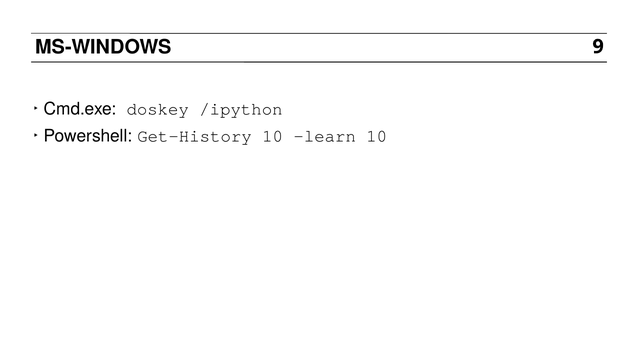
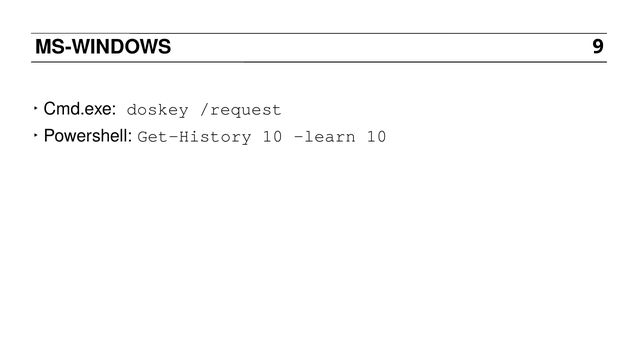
/ipython: /ipython -> /request (241, 109)
